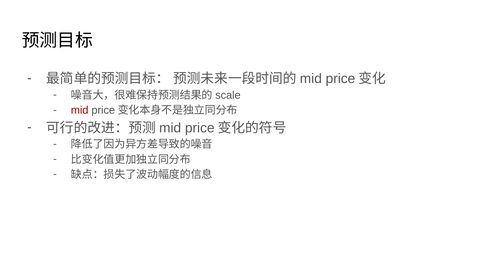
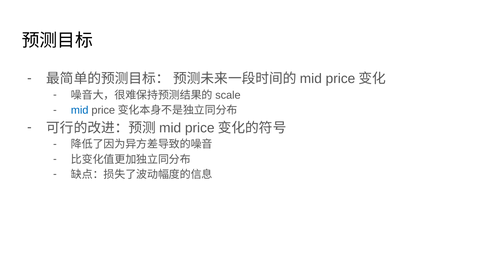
mid colour: red -> blue (80, 110)
